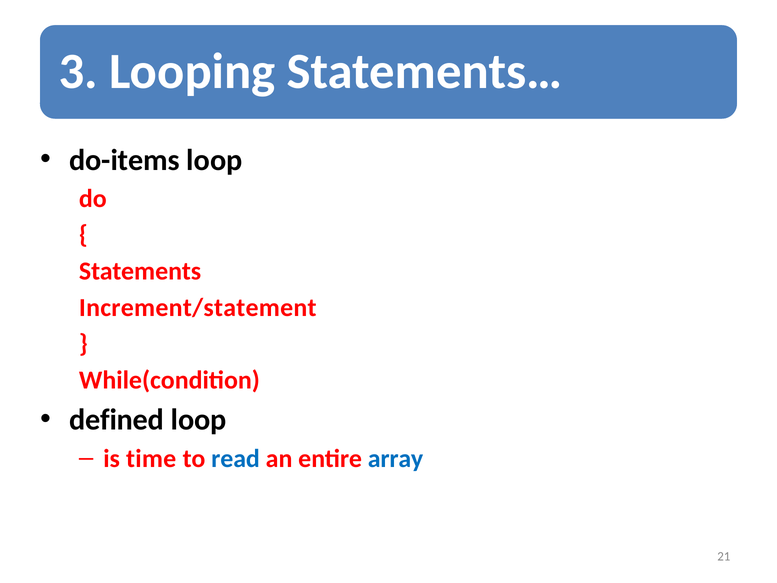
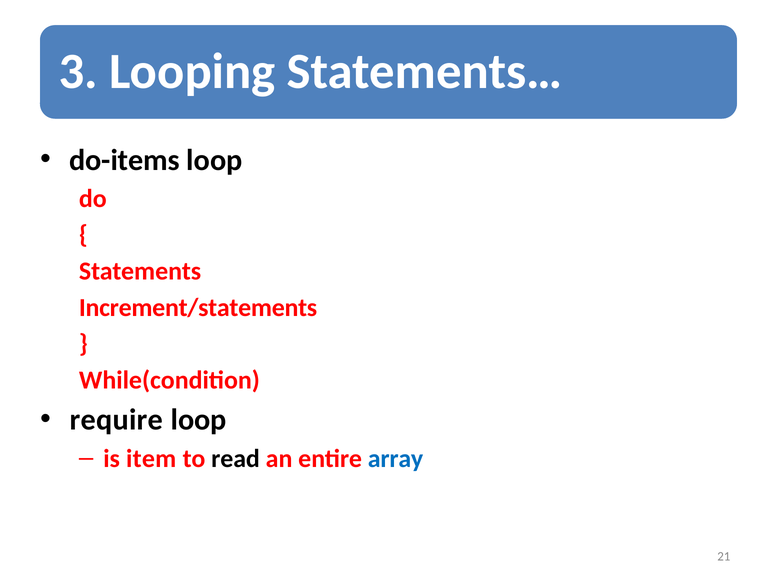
Increment/statement: Increment/statement -> Increment/statements (198, 307)
defined: defined -> require (116, 420)
time: time -> item (151, 458)
read colour: blue -> black (236, 458)
